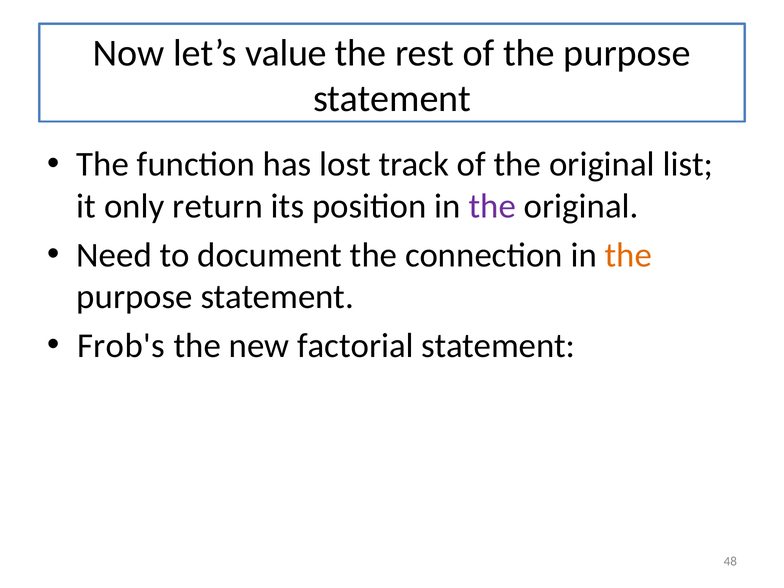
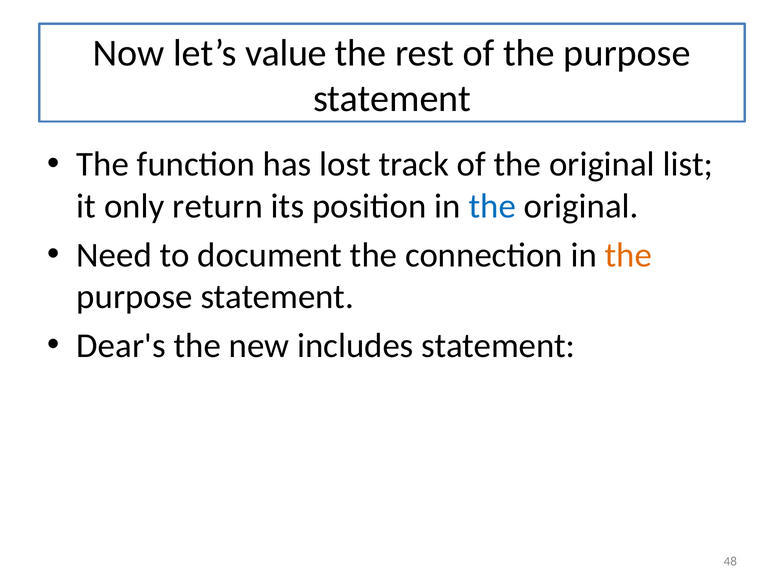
the colour: purple -> blue (492, 206)
Frob's: Frob's -> Dear's (121, 346)
factorial: factorial -> includes (355, 346)
